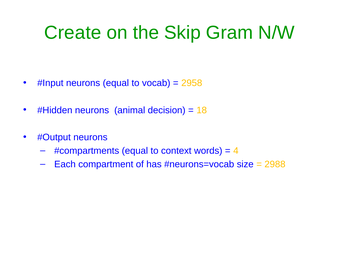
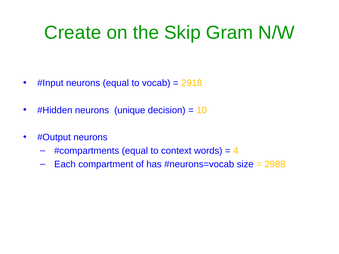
2958: 2958 -> 2918 (192, 83)
animal: animal -> unique (130, 110)
18: 18 -> 10 (202, 110)
